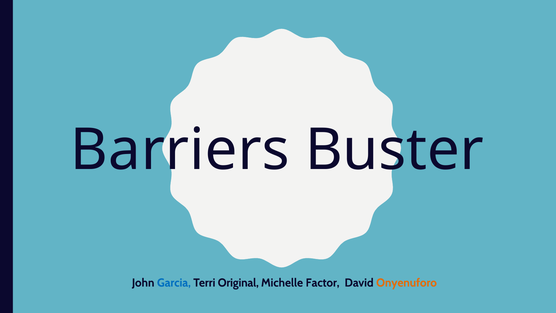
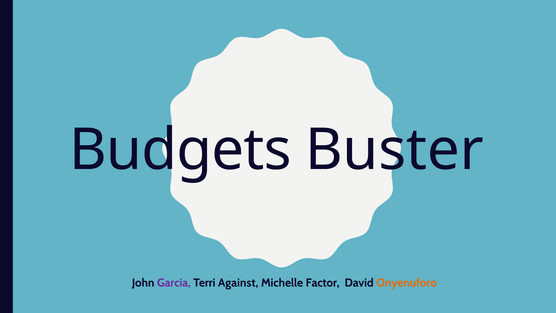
Barriers: Barriers -> Budgets (180, 150)
Garcia colour: blue -> purple (174, 283)
Original: Original -> Against (238, 283)
